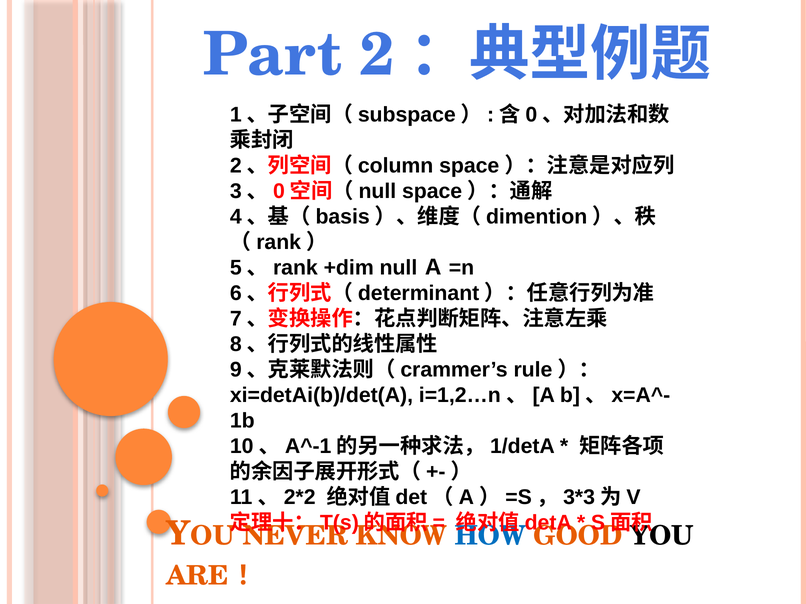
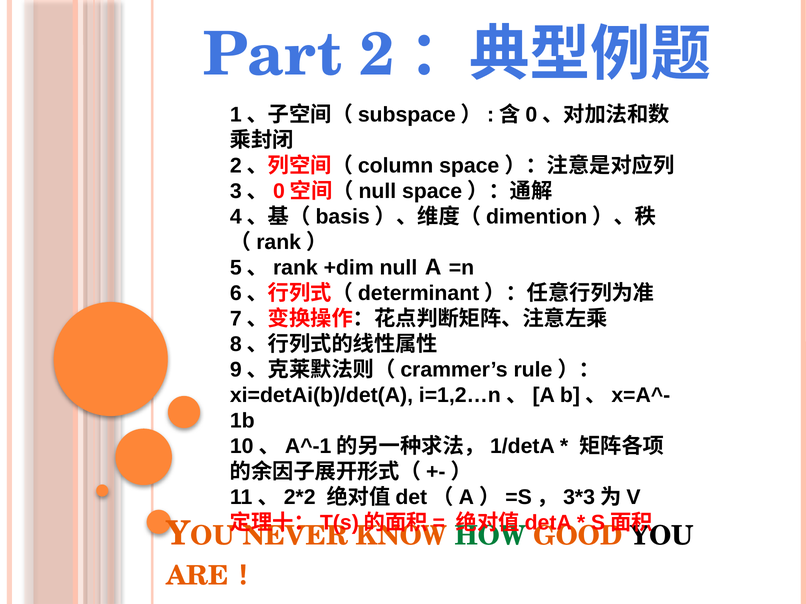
HOW colour: blue -> green (490, 536)
